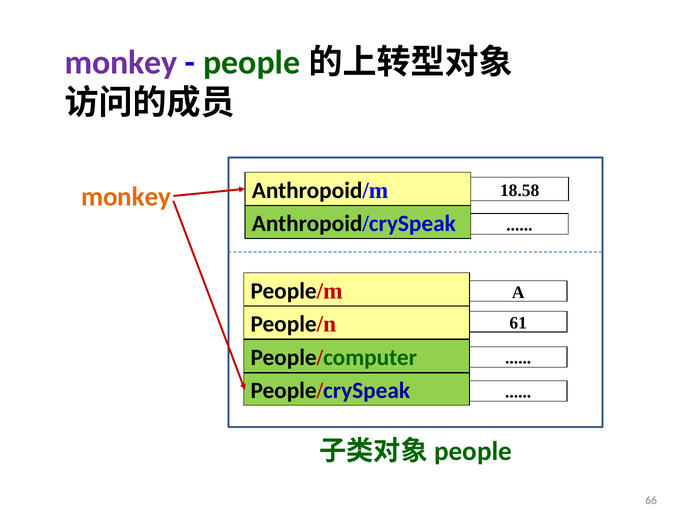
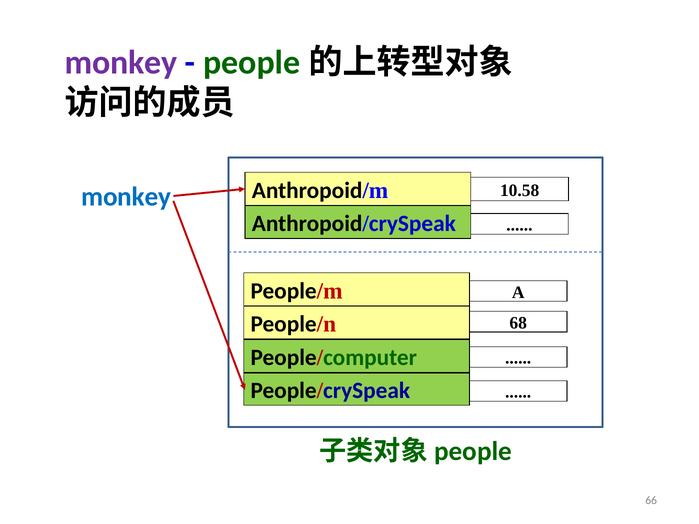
18.58: 18.58 -> 10.58 (520, 190)
monkey colour: orange -> blue (126, 197)
61: 61 -> 68 (518, 323)
